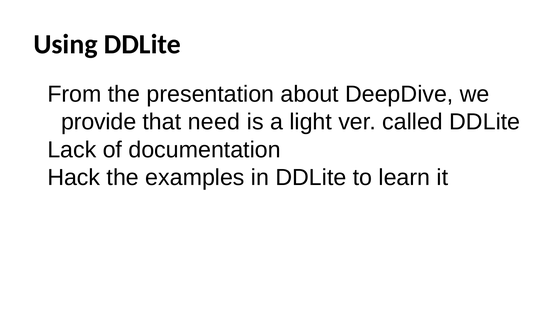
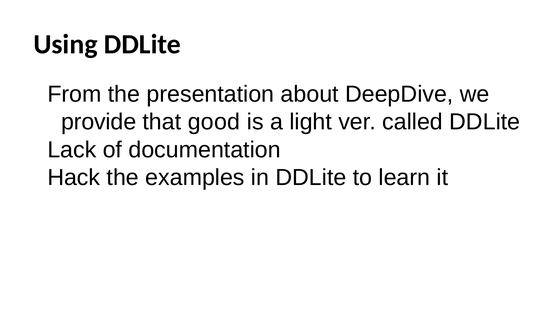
need: need -> good (214, 122)
